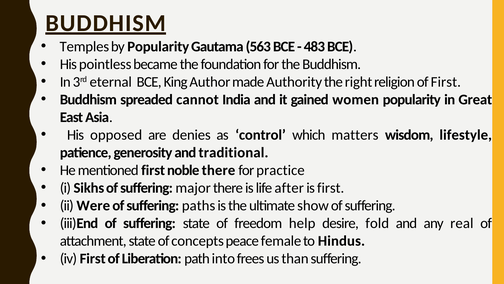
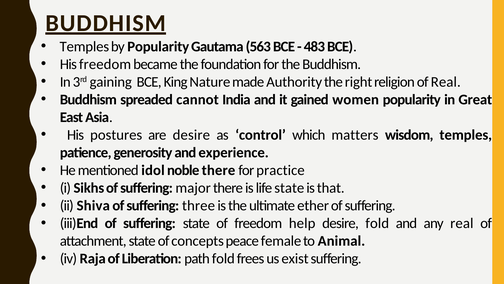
His pointless: pointless -> freedom (105, 64)
eternal: eternal -> gaining (111, 82)
Author: Author -> Nature (210, 82)
of First: First -> Real (446, 82)
opposed: opposed -> postures (116, 135)
are denies: denies -> desire (191, 135)
wisdom lifestyle: lifestyle -> temples (466, 135)
traditional: traditional -> experience (234, 152)
mentioned first: first -> idol (153, 170)
life after: after -> state (289, 188)
is first: first -> that (331, 188)
Were: Were -> Shiva (93, 205)
paths: paths -> three (199, 205)
show: show -> ether (313, 205)
Hindus: Hindus -> Animal (341, 241)
iv First: First -> Raja (93, 258)
path into: into -> fold (223, 258)
than: than -> exist (295, 258)
